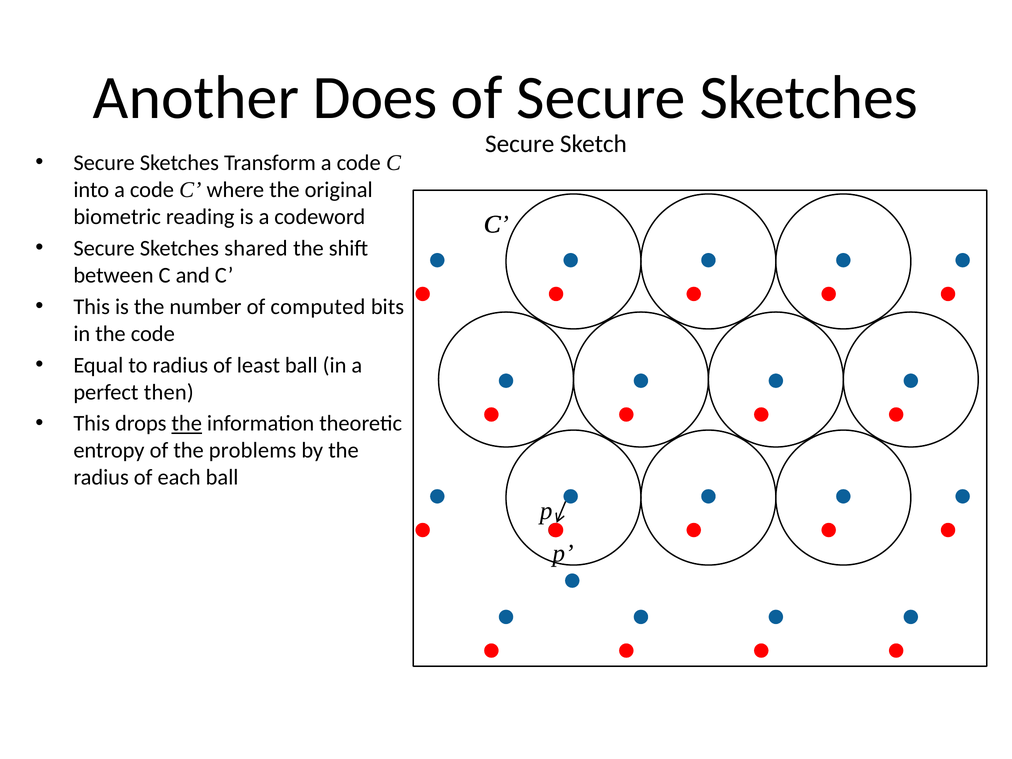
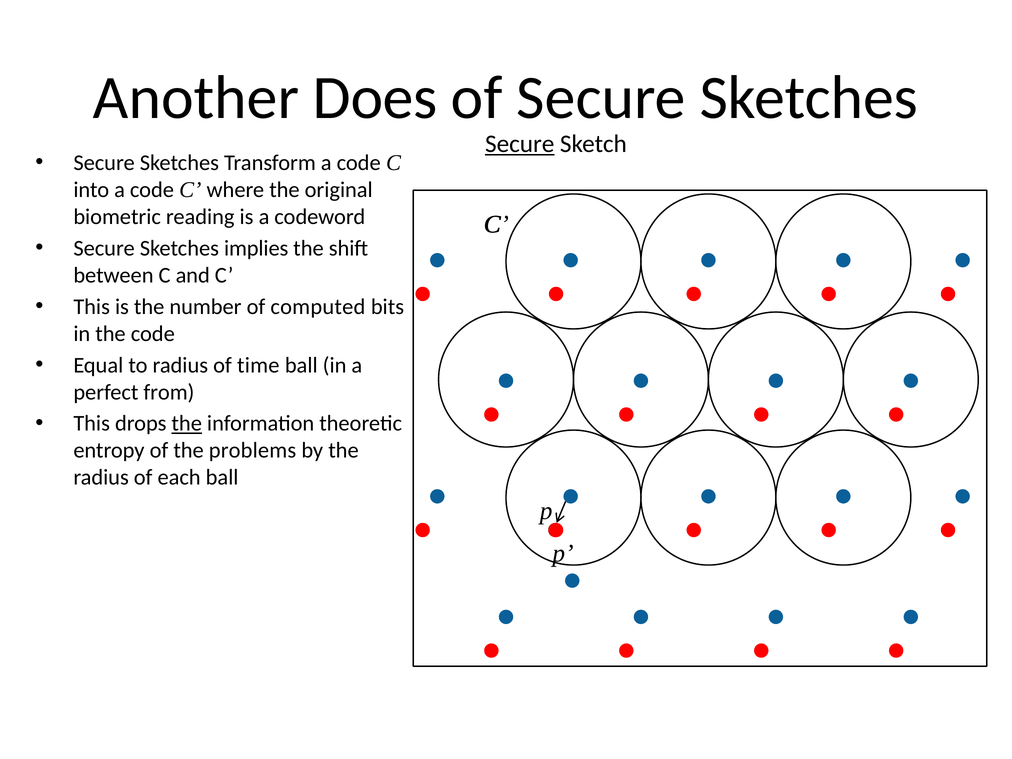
Secure underline: none -> present (520, 144)
shared: shared -> implies (256, 248)
least: least -> time (258, 365)
then: then -> from (169, 392)
